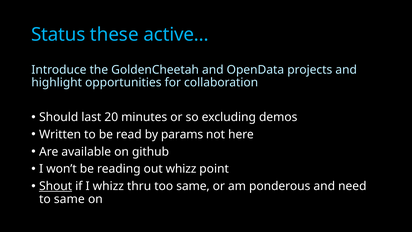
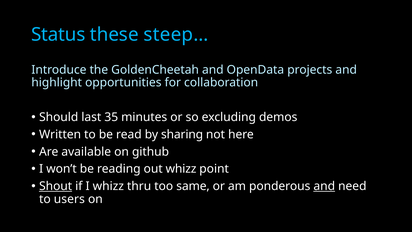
active…: active… -> steep… (176, 35)
20: 20 -> 35 (111, 117)
params: params -> sharing (182, 134)
and underline: none -> present (324, 186)
to same: same -> users (69, 199)
